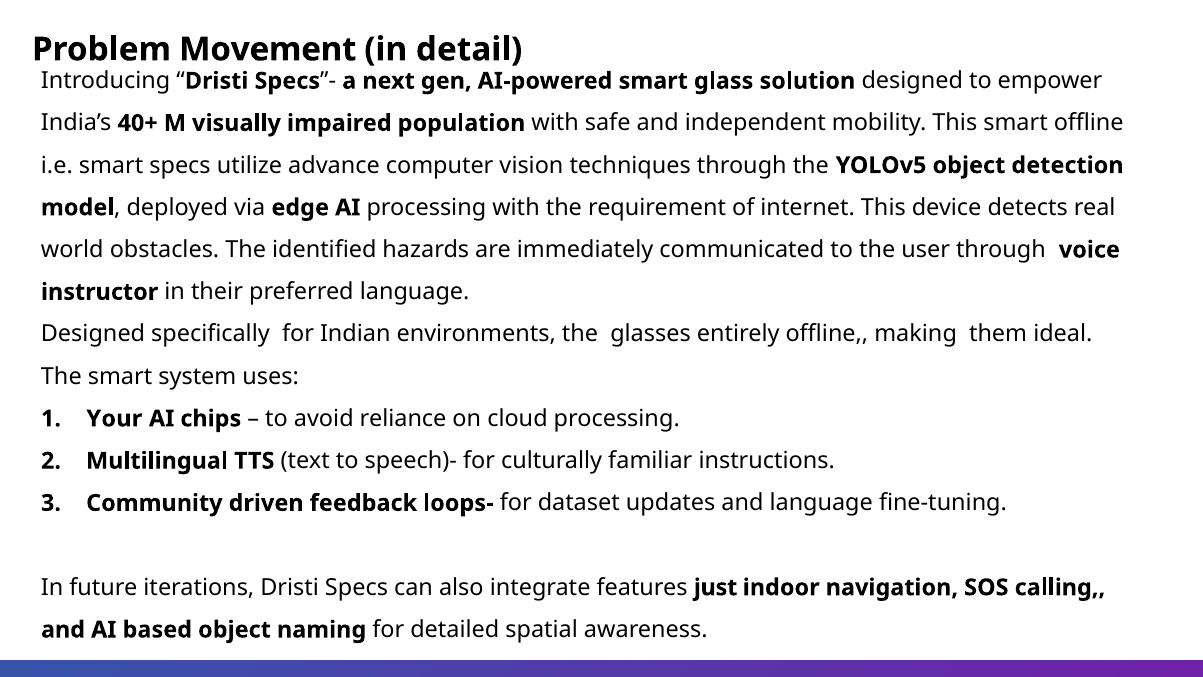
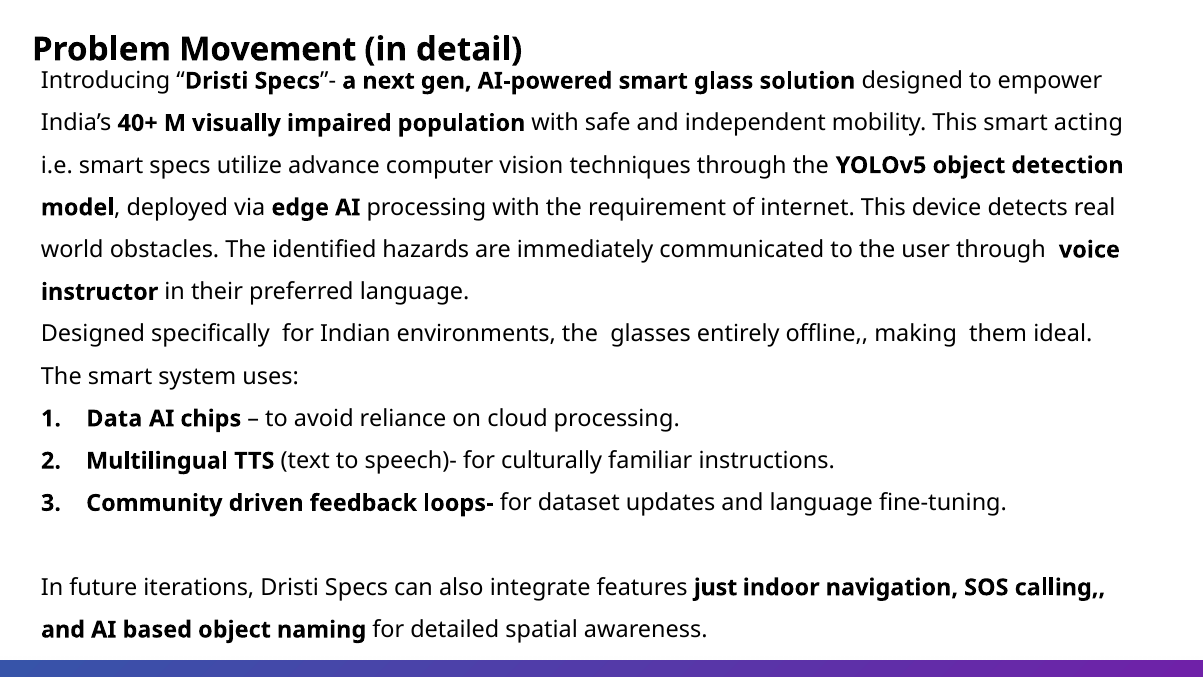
smart offline: offline -> acting (1088, 123)
Your: Your -> Data (114, 418)
